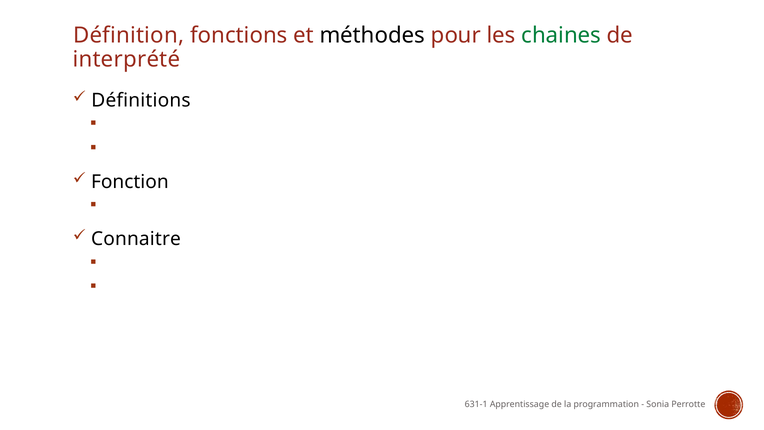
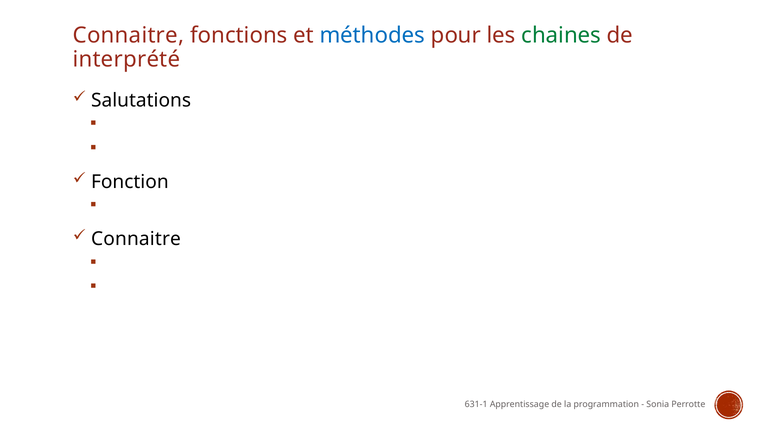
Définition: Définition -> Connaitre (129, 35)
méthodes colour: black -> blue (372, 35)
Définitions: Définitions -> Salutations (141, 100)
